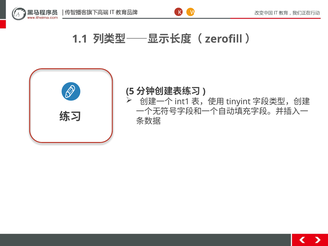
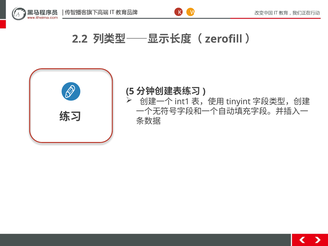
1.1: 1.1 -> 2.2 (80, 39)
